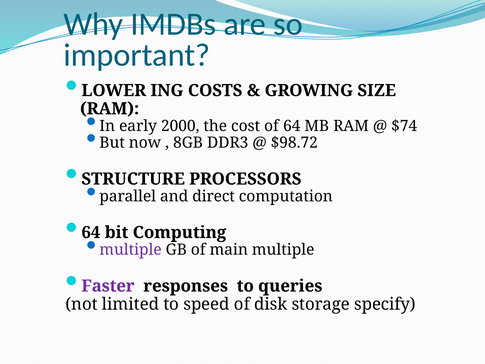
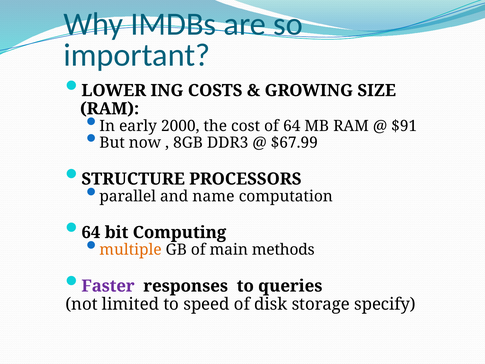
$74: $74 -> $91 (404, 126)
$98.72: $98.72 -> $67.99 (294, 143)
direct: direct -> name (213, 196)
multiple colour: purple -> orange (131, 250)
main multiple: multiple -> methods (283, 250)
